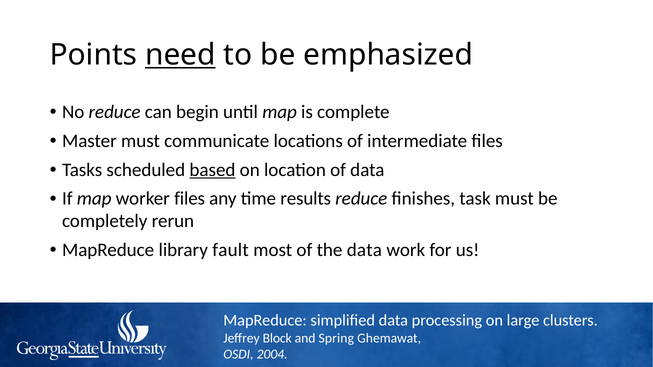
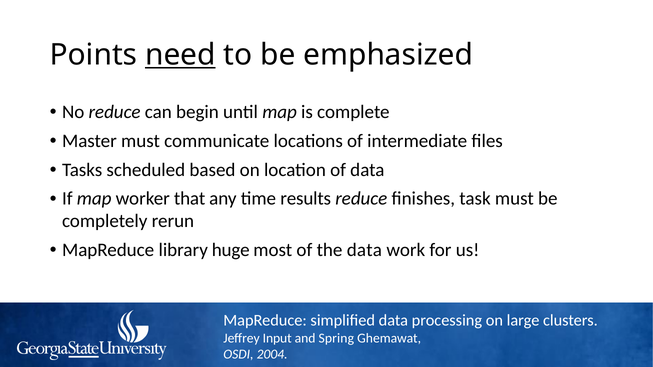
based underline: present -> none (212, 170)
worker files: files -> that (190, 199)
fault: fault -> huge (231, 250)
Block: Block -> Input (277, 338)
